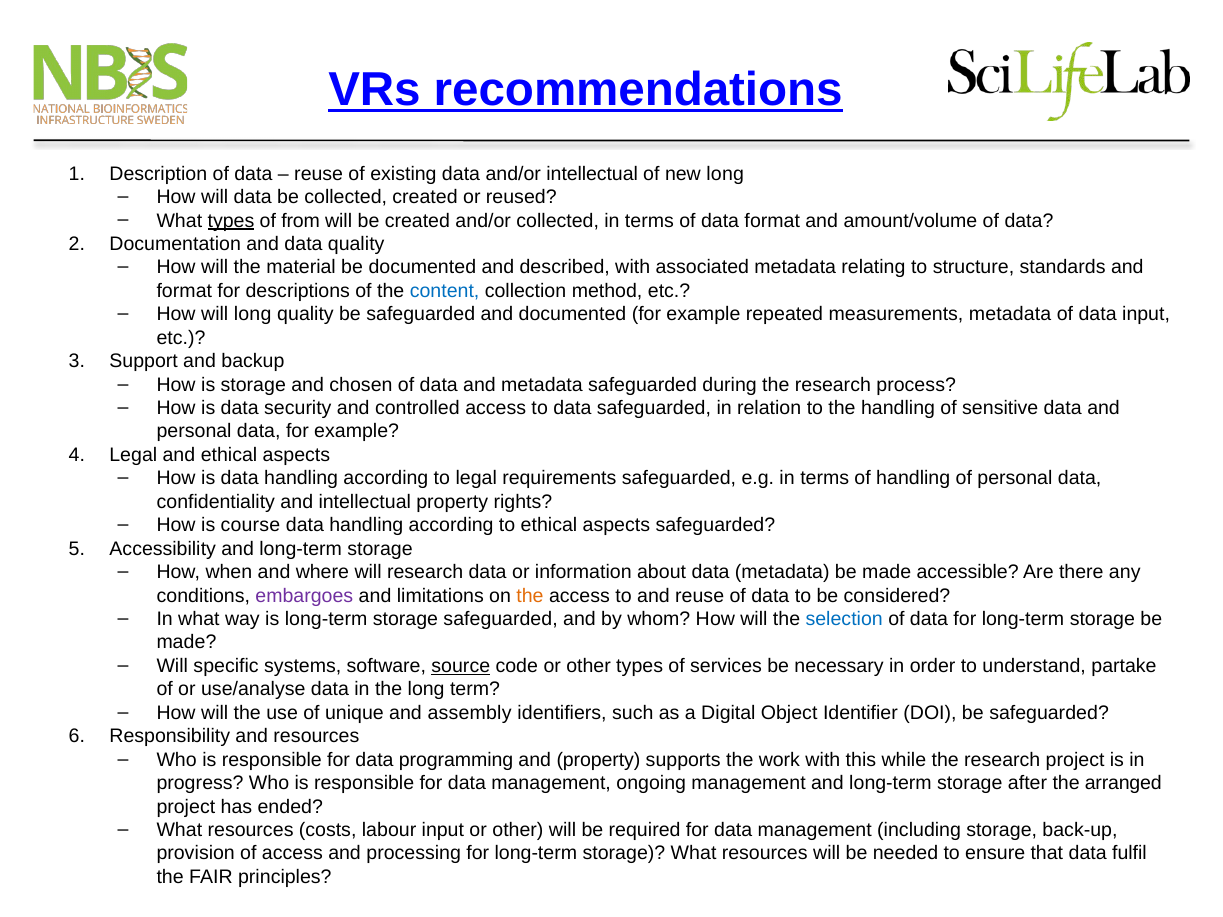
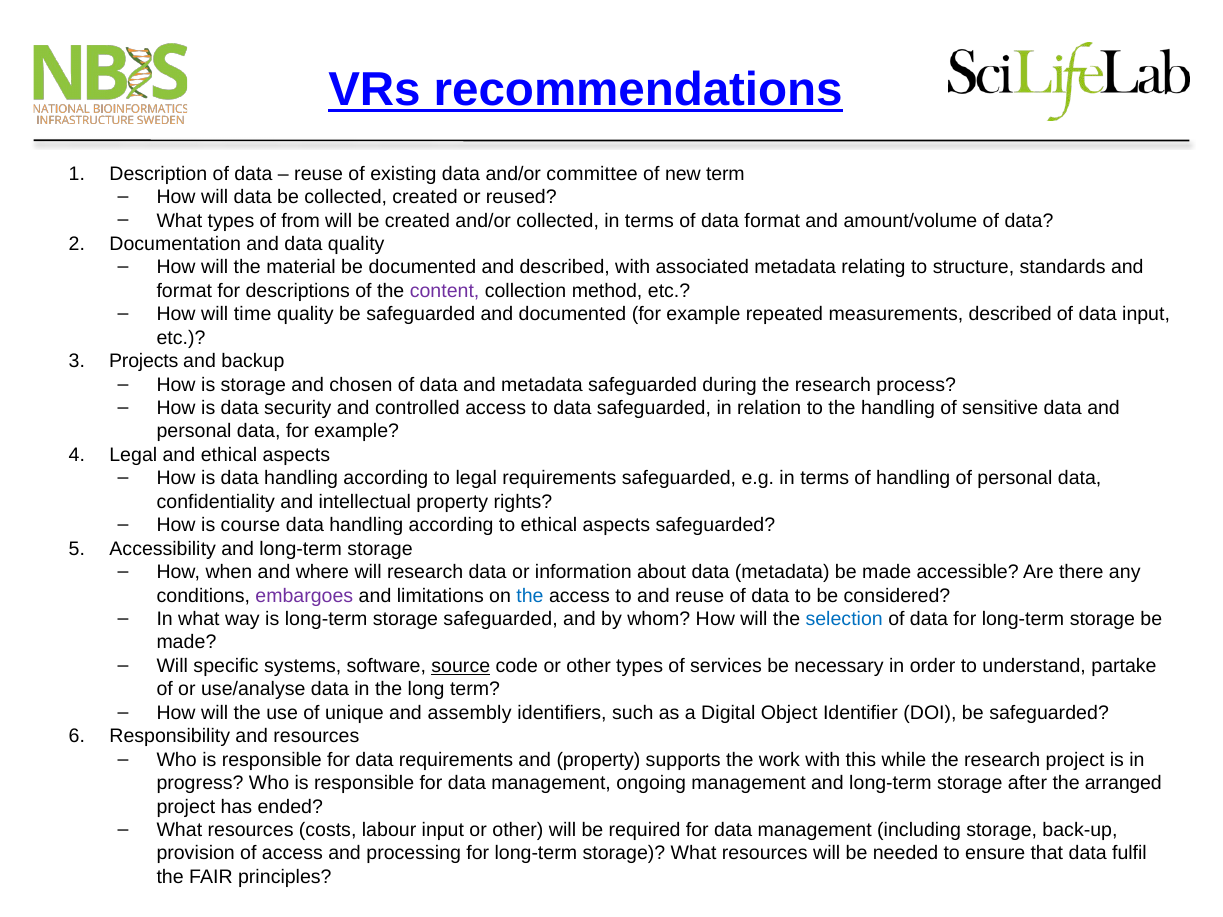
and/or intellectual: intellectual -> committee (592, 174)
new long: long -> term (725, 174)
types underline: present -> none (231, 221)
content colour: blue -> purple (445, 291)
will long: long -> time (253, 314)
measurements metadata: metadata -> described (1010, 314)
Support: Support -> Projects (144, 361)
the colour: orange -> blue (530, 596)
data programming: programming -> requirements (456, 760)
